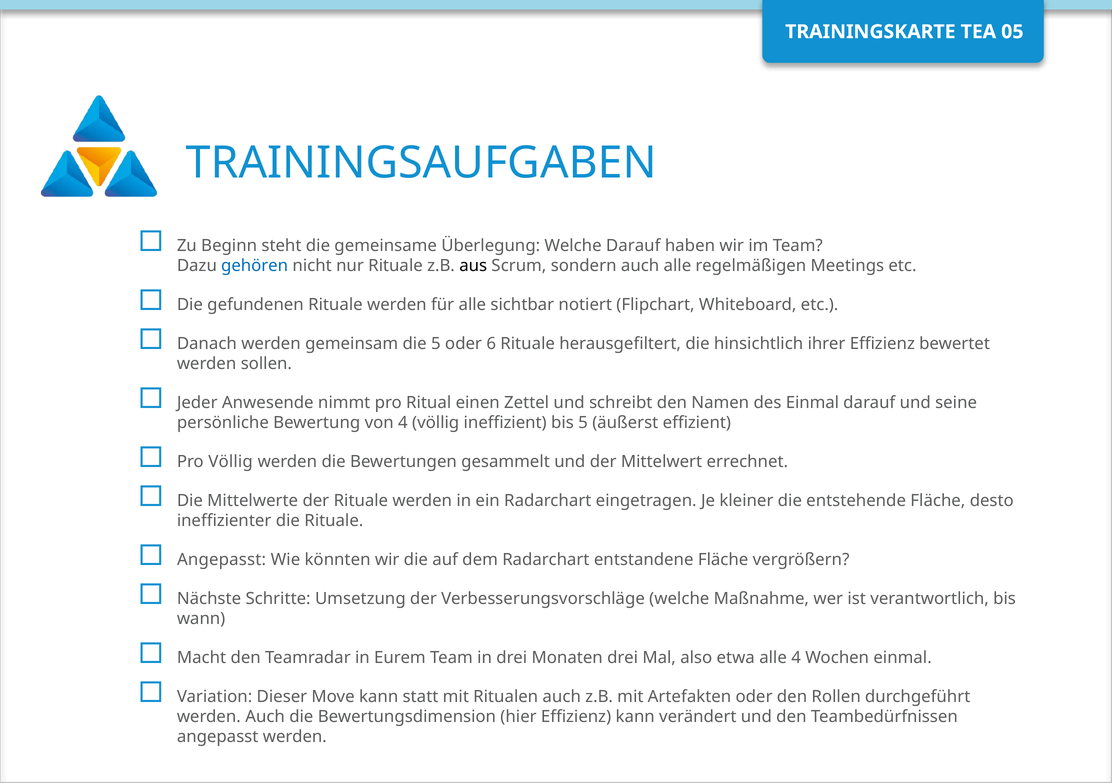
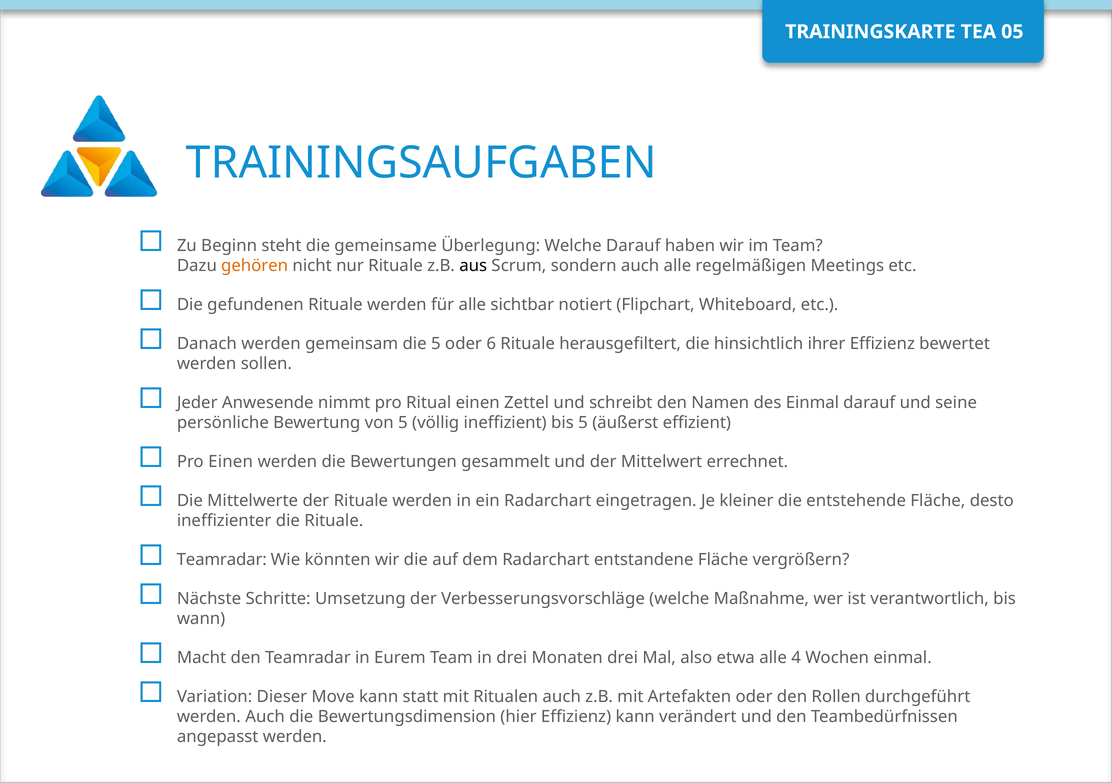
gehören colour: blue -> orange (255, 266)
von 4: 4 -> 5 (403, 423)
Pro Völlig: Völlig -> Einen (231, 462)
Angepasst: Angepasst -> Teamradar (222, 560)
